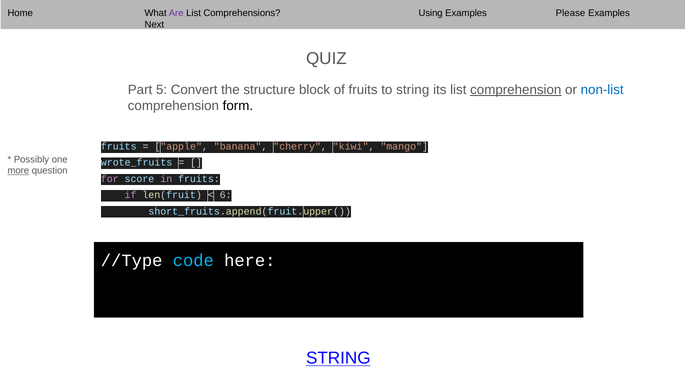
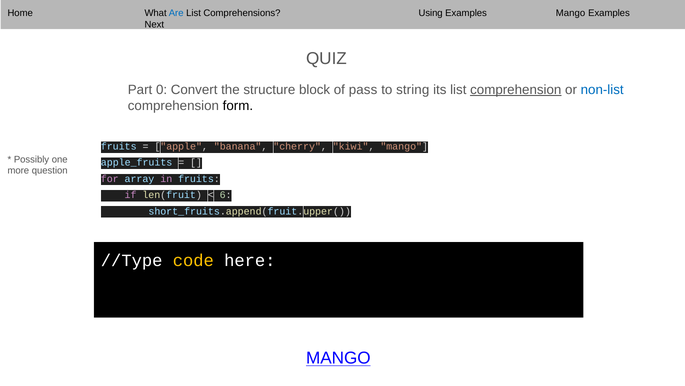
Are colour: purple -> blue (176, 13)
Examples Please: Please -> Mango (571, 13)
5: 5 -> 0 (162, 90)
of fruits: fruits -> pass (363, 90)
wrote_fruits: wrote_fruits -> apple_fruits (137, 162)
more underline: present -> none (18, 171)
score: score -> array (139, 179)
code colour: light blue -> yellow (193, 260)
STRING: STRING -> MANGO (338, 358)
